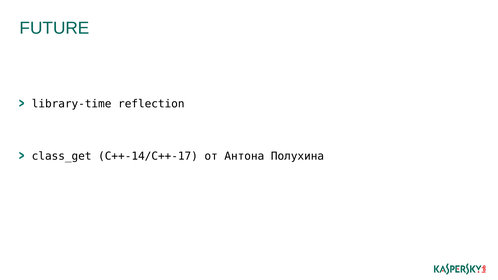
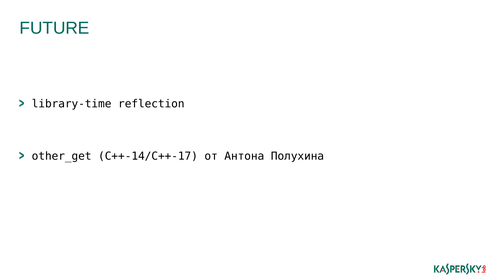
class_get: class_get -> other_get (62, 156)
